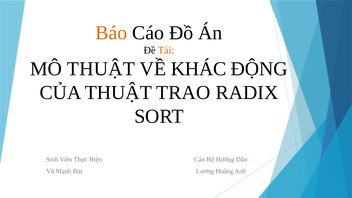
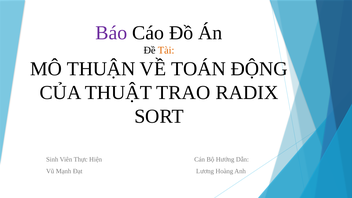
Báo colour: orange -> purple (111, 33)
MÔ THUẬT: THUẬT -> THUẬN (101, 69)
KHÁC: KHÁC -> TOÁN (199, 69)
